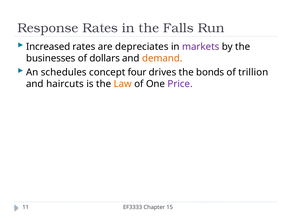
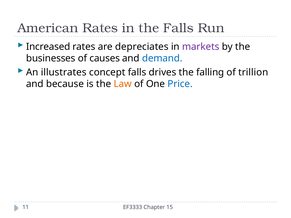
Response: Response -> American (48, 28)
dollars: dollars -> causes (105, 58)
demand colour: orange -> blue (162, 58)
schedules: schedules -> illustrates (64, 72)
concept four: four -> falls (137, 72)
bonds: bonds -> falling (210, 72)
haircuts: haircuts -> because (65, 84)
Price colour: purple -> blue (180, 84)
